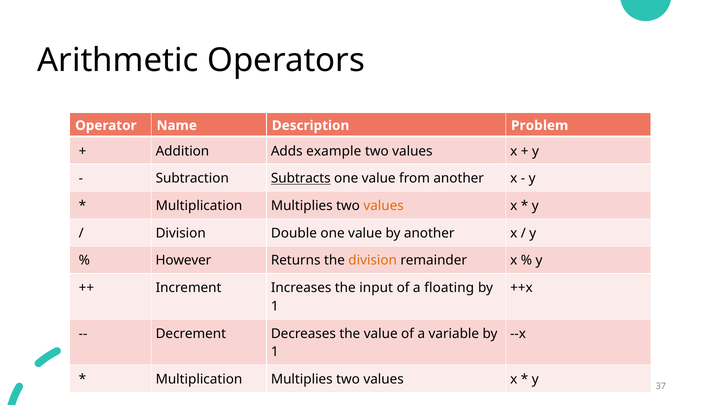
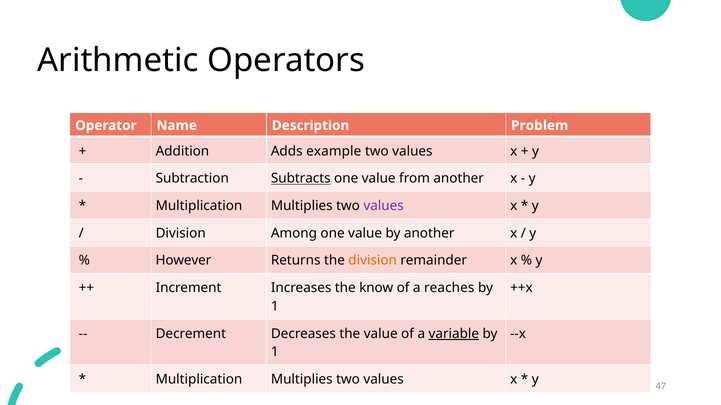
values colour: orange -> purple (384, 206)
Double: Double -> Among (294, 233)
input: input -> know (376, 288)
floating: floating -> reaches (449, 288)
variable underline: none -> present (454, 334)
37: 37 -> 47 (661, 387)
